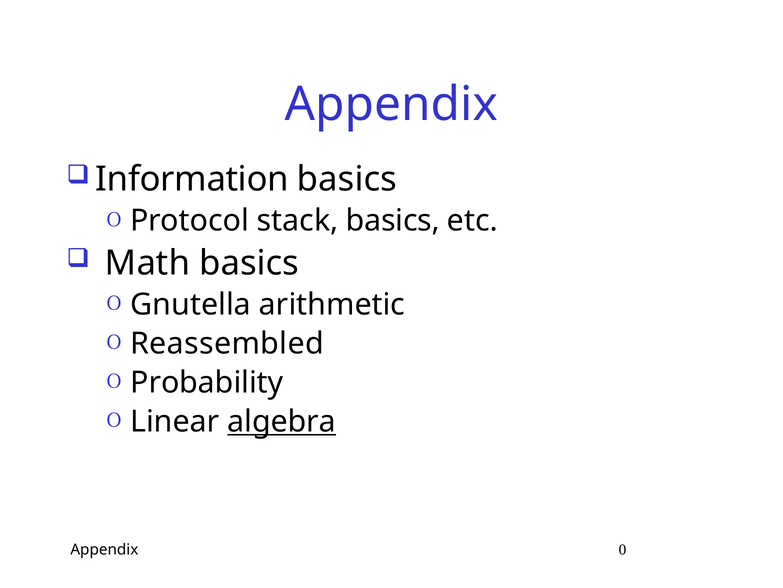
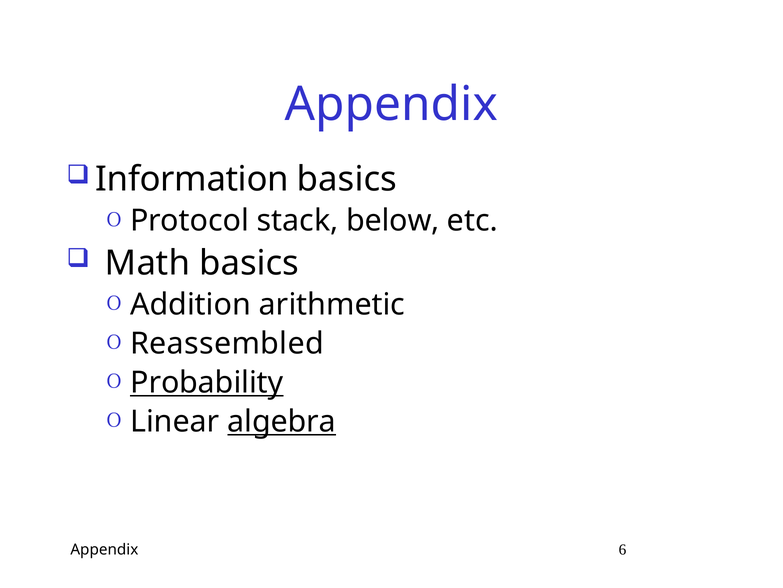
stack basics: basics -> below (393, 221)
Gnutella: Gnutella -> Addition (191, 304)
Probability underline: none -> present (207, 382)
0: 0 -> 6 (622, 549)
